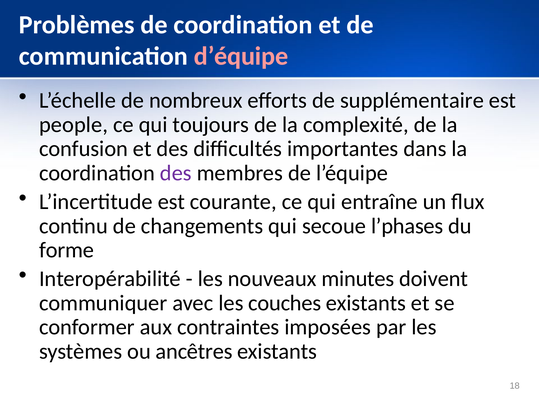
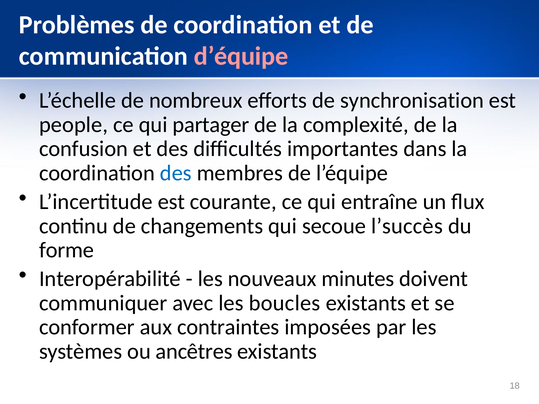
supplémentaire: supplémentaire -> synchronisation (412, 100)
toujours: toujours -> partager (211, 125)
des colour: purple -> blue (176, 173)
l’phases: l’phases -> l’succès (407, 226)
couches: couches -> boucles (285, 303)
